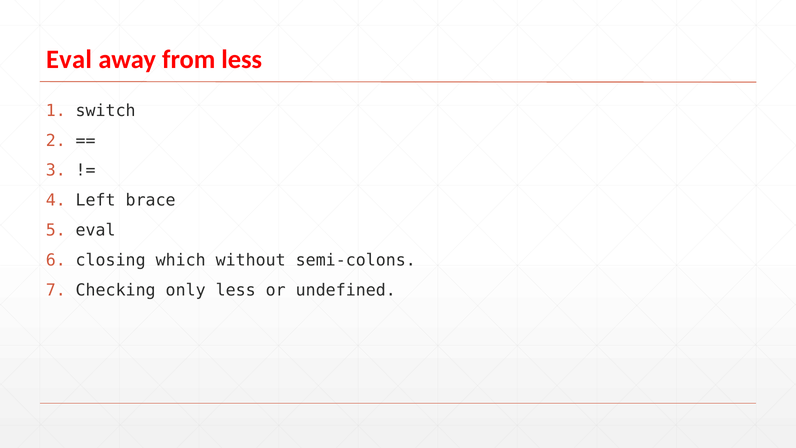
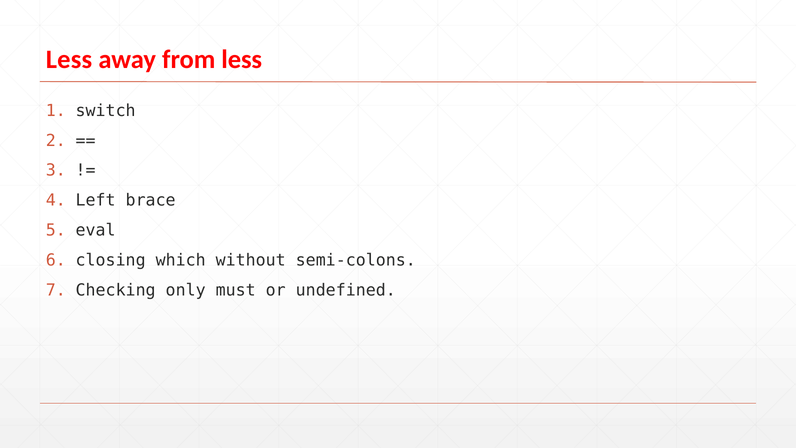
Eval: Eval -> Less (69, 60)
only less: less -> must (236, 290)
